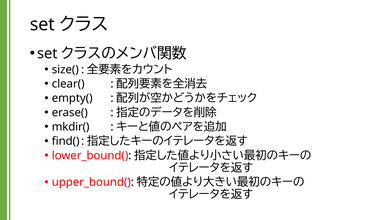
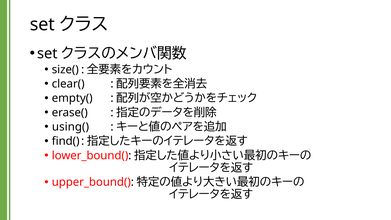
mkdir(: mkdir( -> using( (70, 127)
